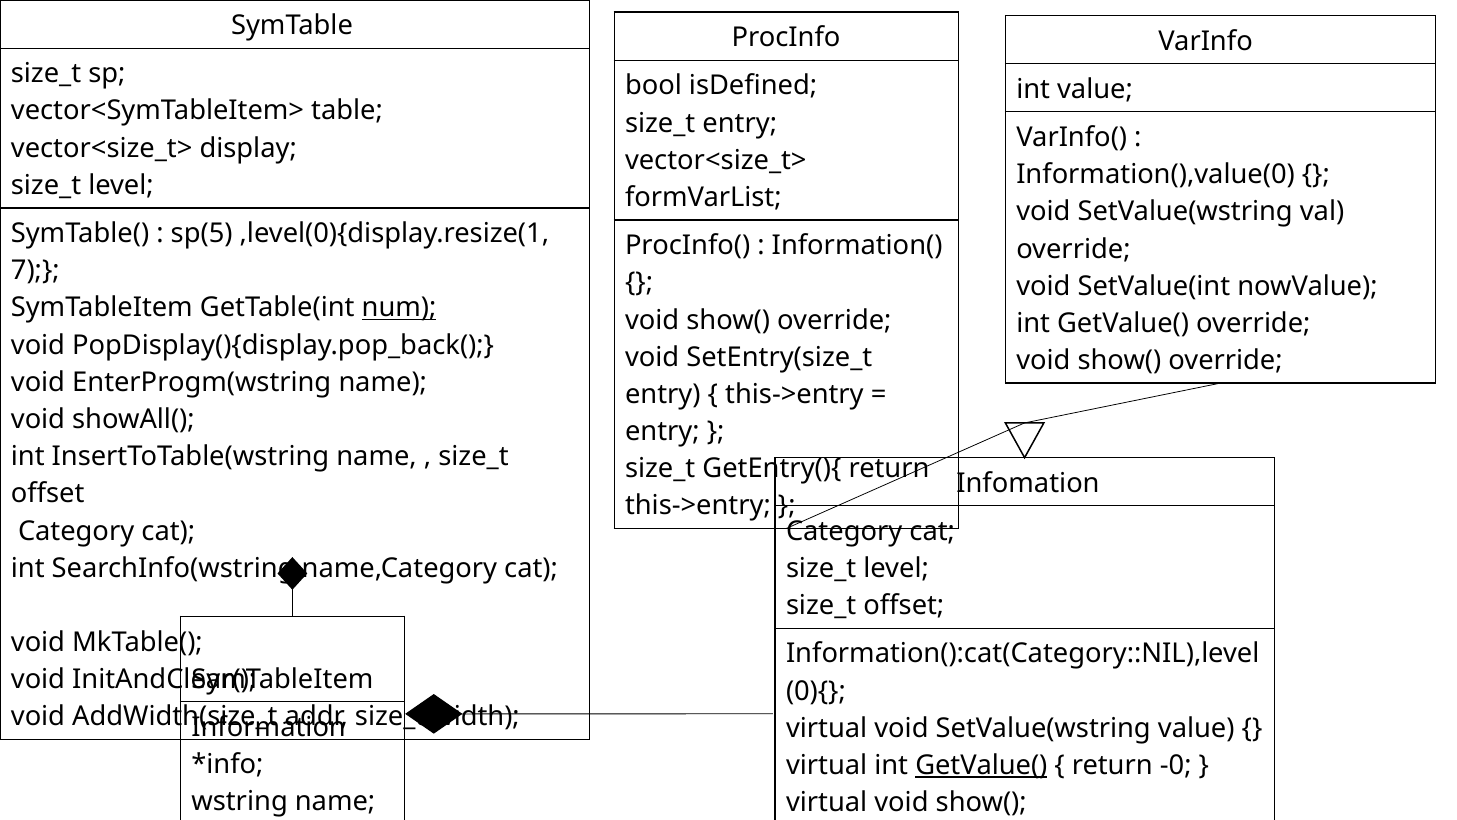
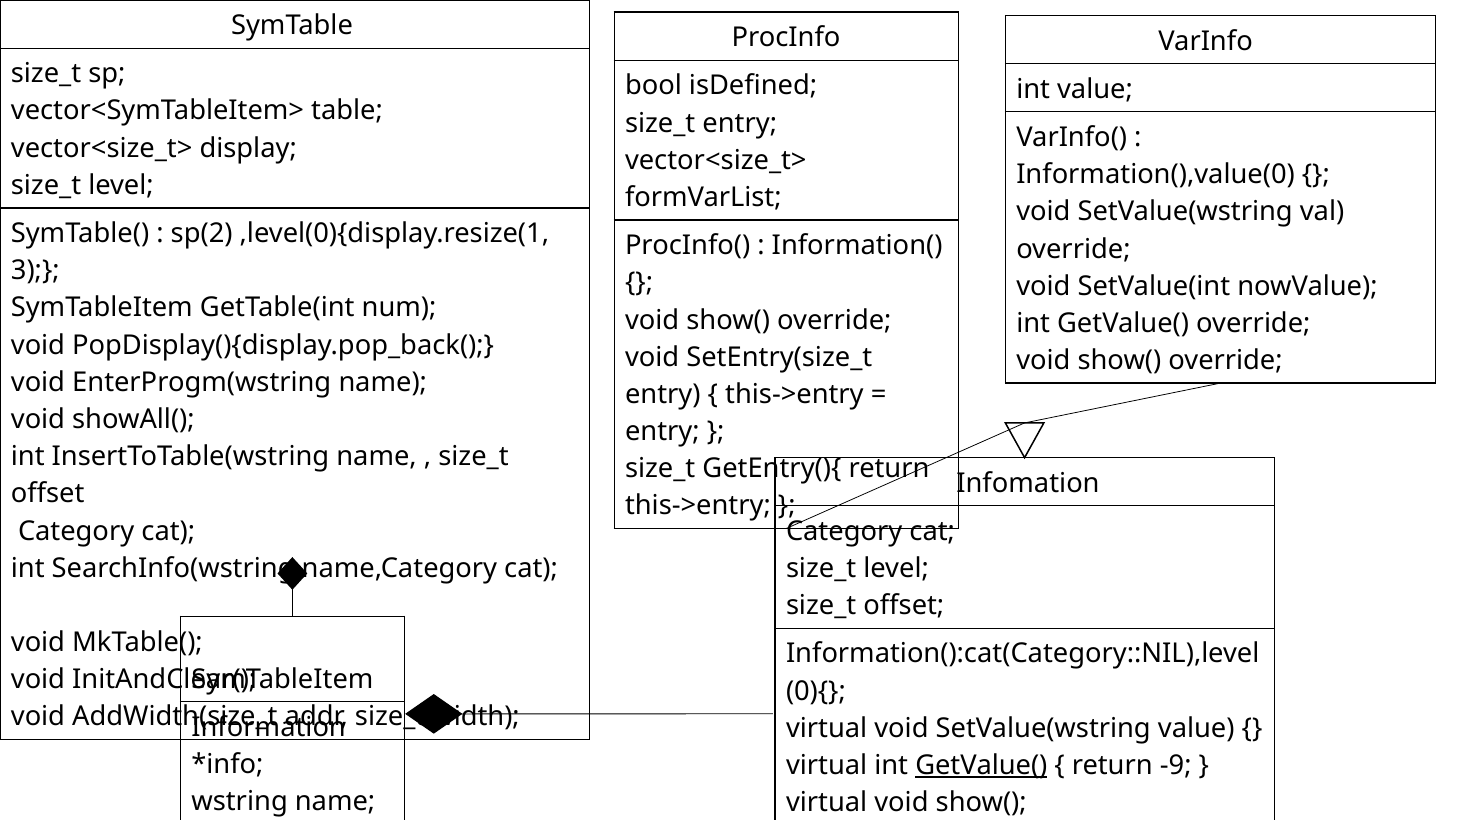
sp(5: sp(5 -> sp(2 (202, 233)
7: 7 -> 3 (35, 271)
num underline: present -> none (399, 308)
-0: -0 -> -9 (1176, 765)
